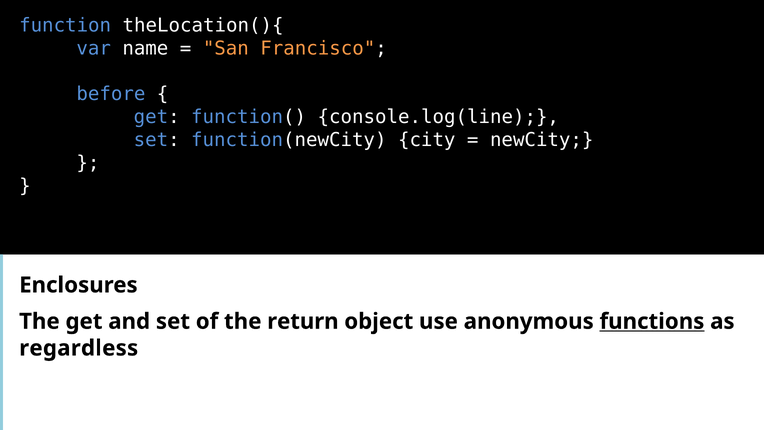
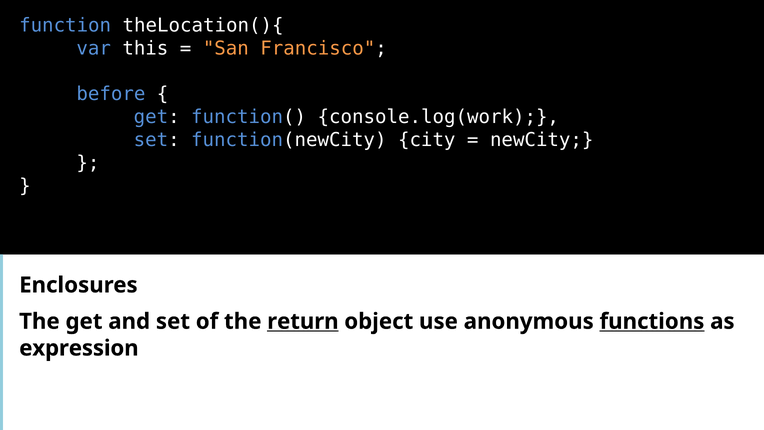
name: name -> this (145, 48)
console.log(line: console.log(line -> console.log(work (438, 117)
return underline: none -> present (303, 321)
regardless: regardless -> expression (79, 348)
